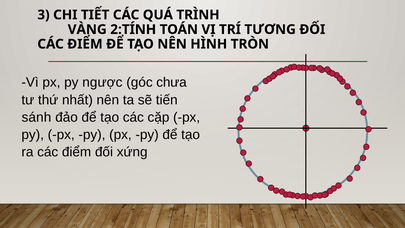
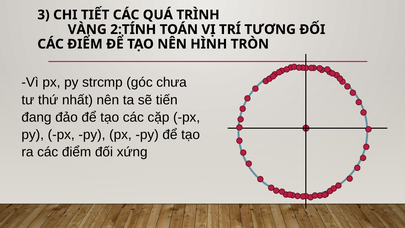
ngược: ngược -> strcmp (102, 82)
sánh: sánh -> đang (36, 117)
